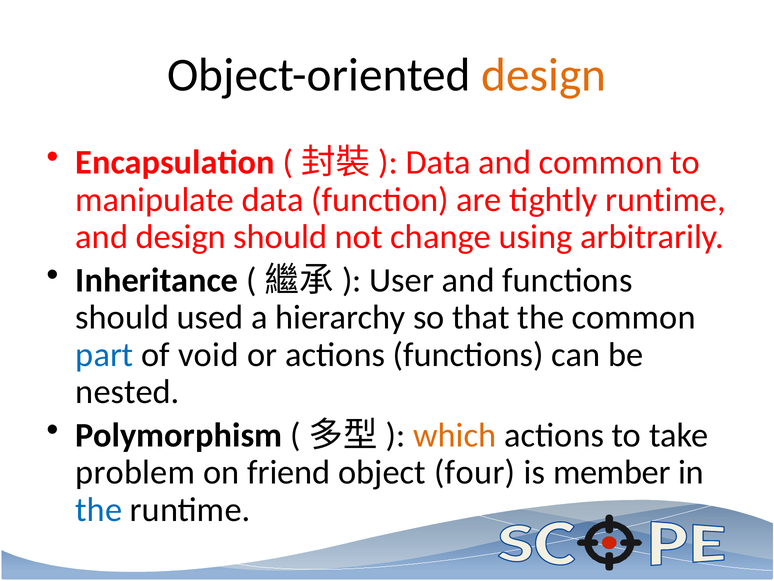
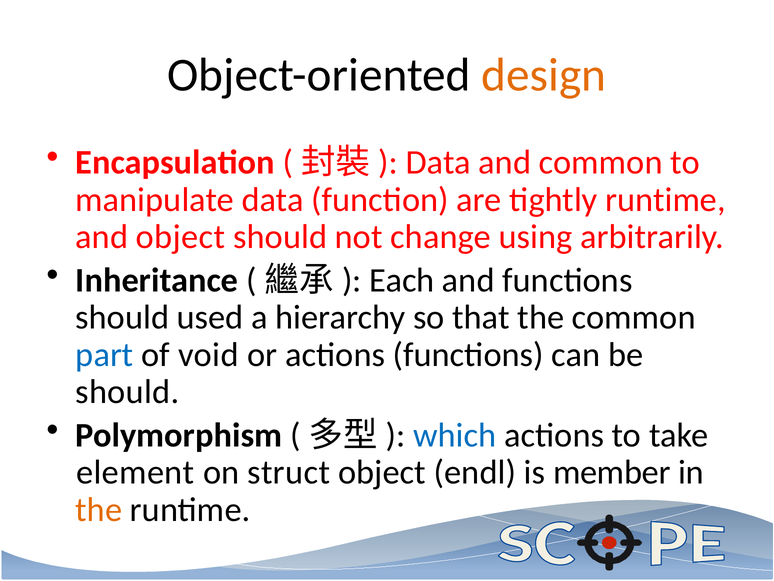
and design: design -> object (181, 237)
User: User -> Each (402, 280)
nested: nested -> should (127, 392)
which colour: orange -> blue (455, 435)
problem: problem -> element (135, 472)
friend: friend -> struct (289, 472)
four: four -> endl (475, 472)
the colour: blue -> orange (99, 509)
